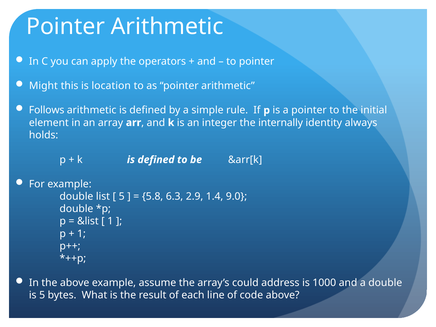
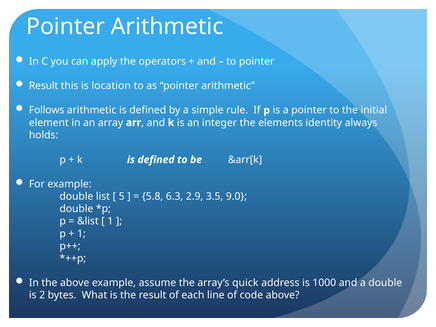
Might: Might -> Result (44, 86)
internally: internally -> elements (281, 123)
1.4: 1.4 -> 3.5 (215, 197)
could: could -> quick (245, 283)
is 5: 5 -> 2 (42, 295)
